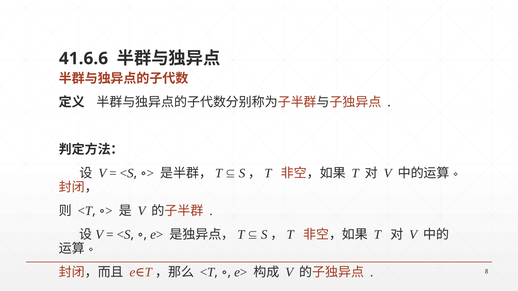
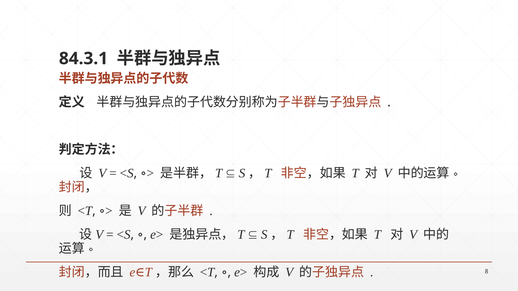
41.6.6: 41.6.6 -> 84.3.1 (84, 59)
